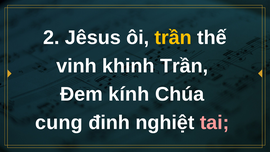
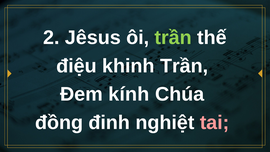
trần colour: yellow -> light green (173, 38)
vinh: vinh -> điệu (76, 66)
cung: cung -> đồng (59, 123)
